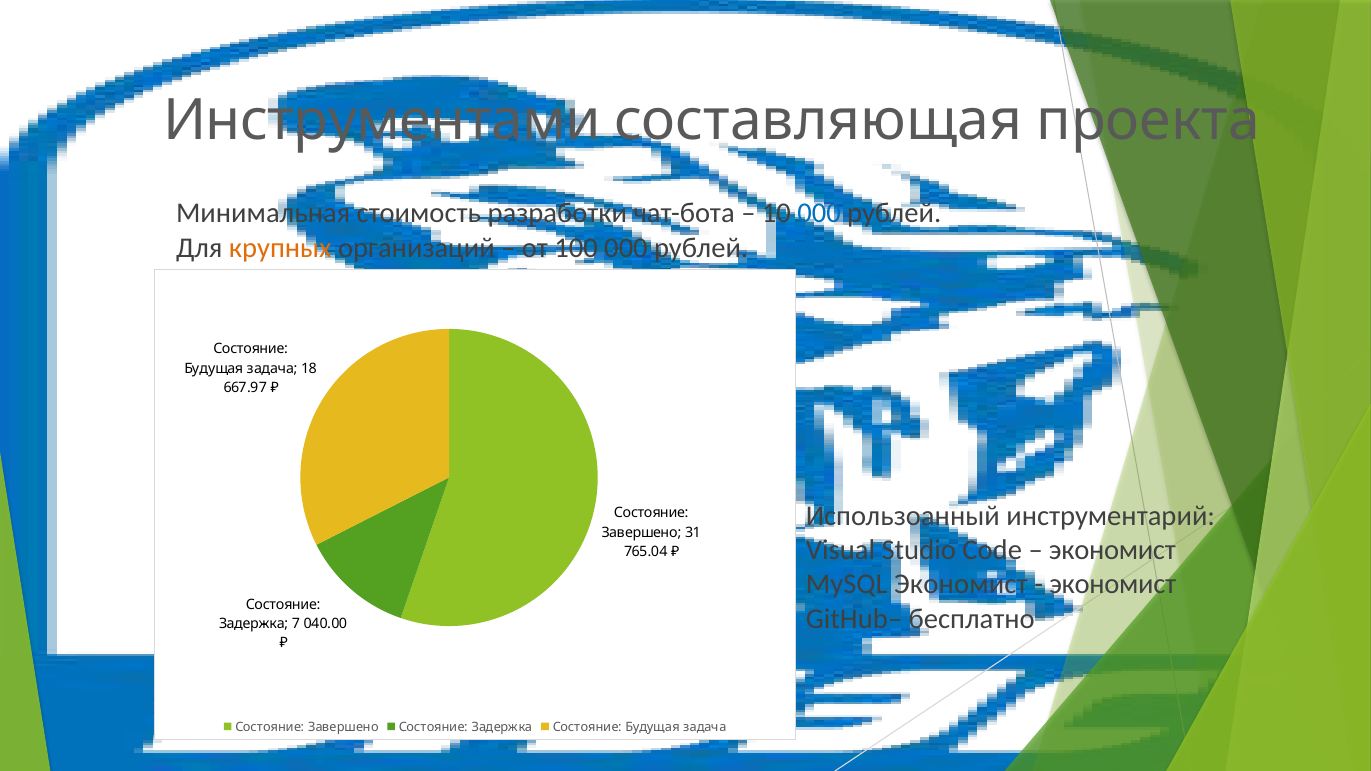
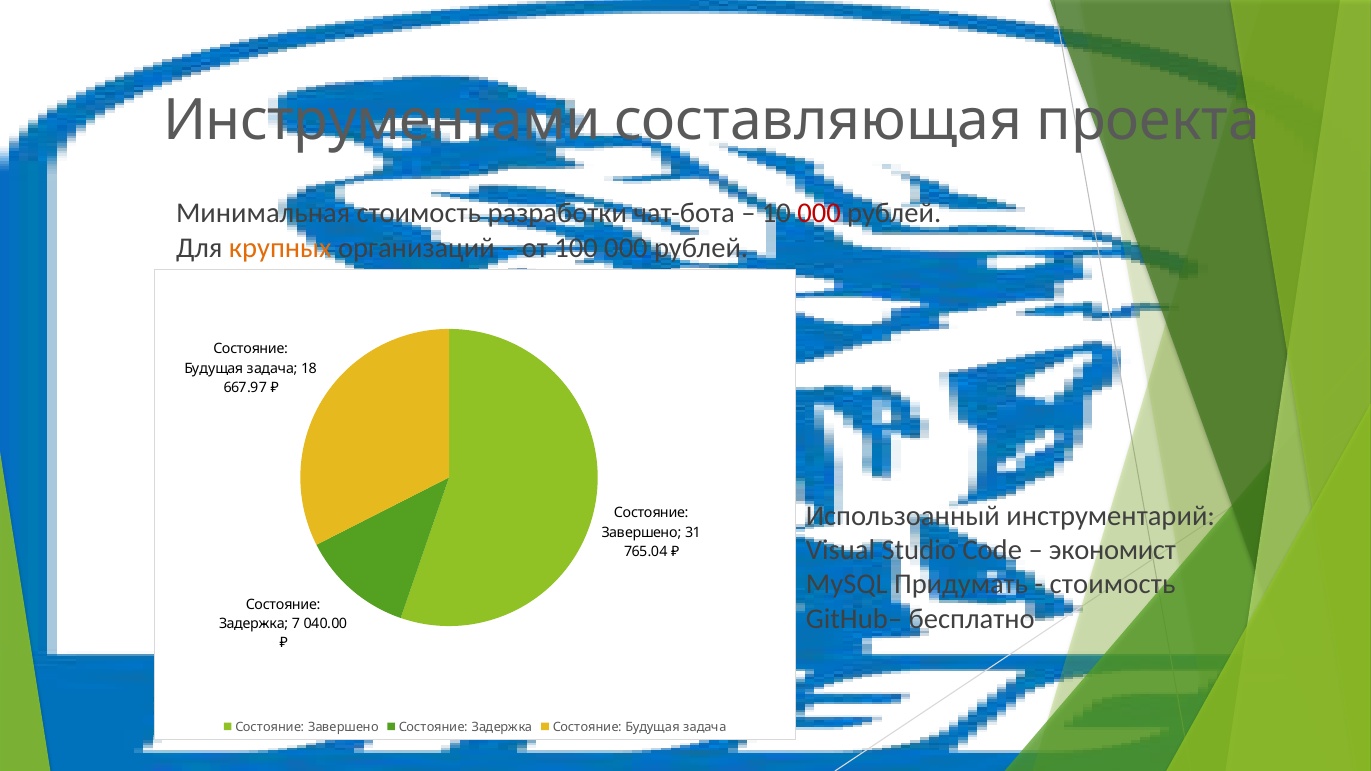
000 colour: blue -> red (819, 214)
MySQL Экономист: Экономист -> Придумать (961, 585)
экономист: экономист -> стоимость (1113, 585)
